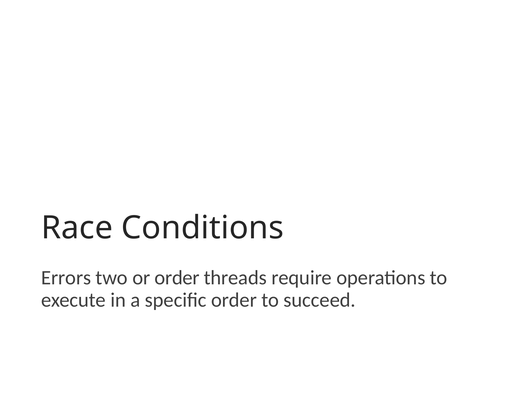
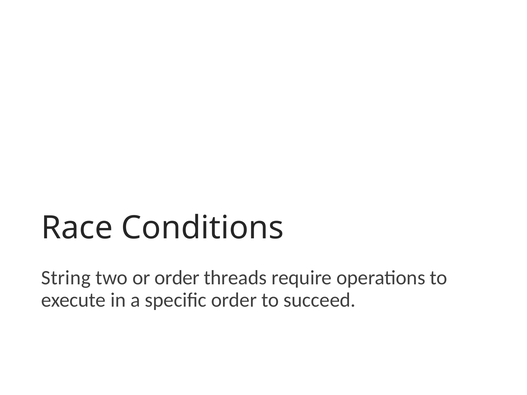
Errors: Errors -> String (66, 278)
